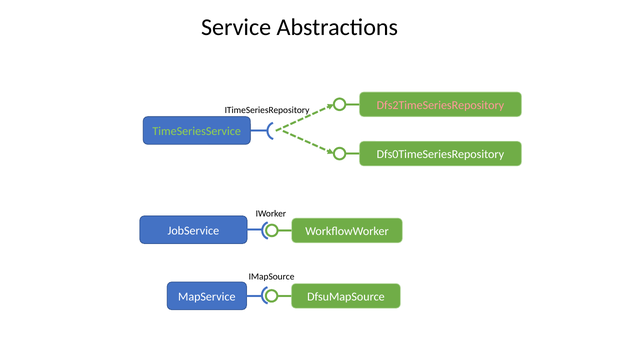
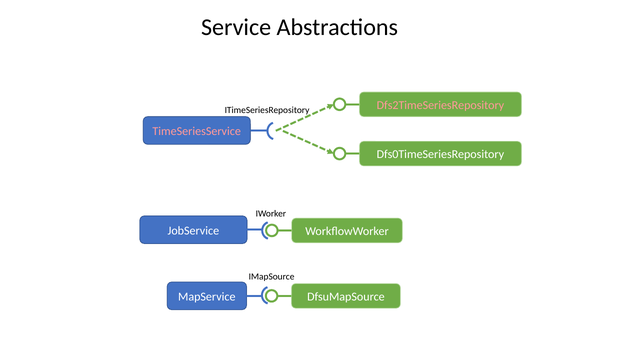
TimeSeriesService colour: light green -> pink (197, 131)
